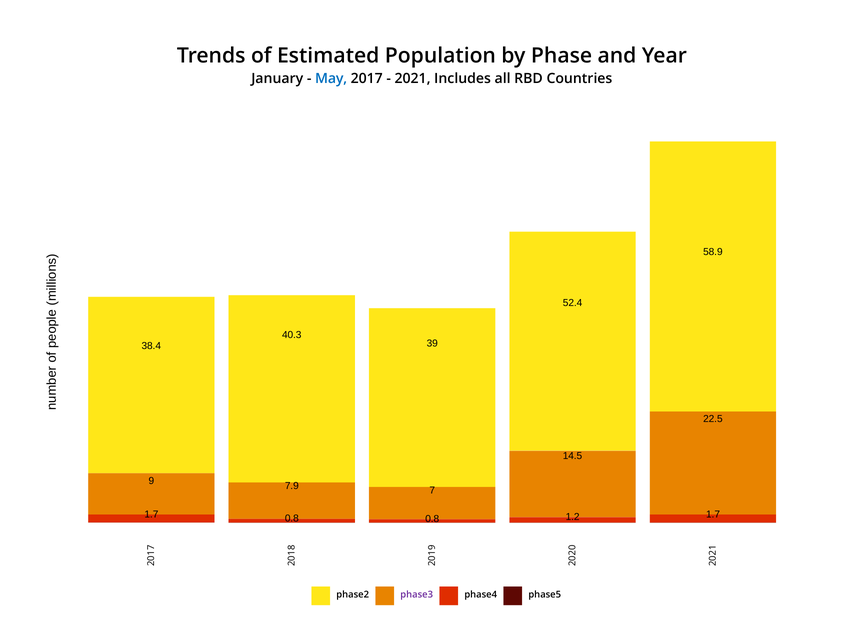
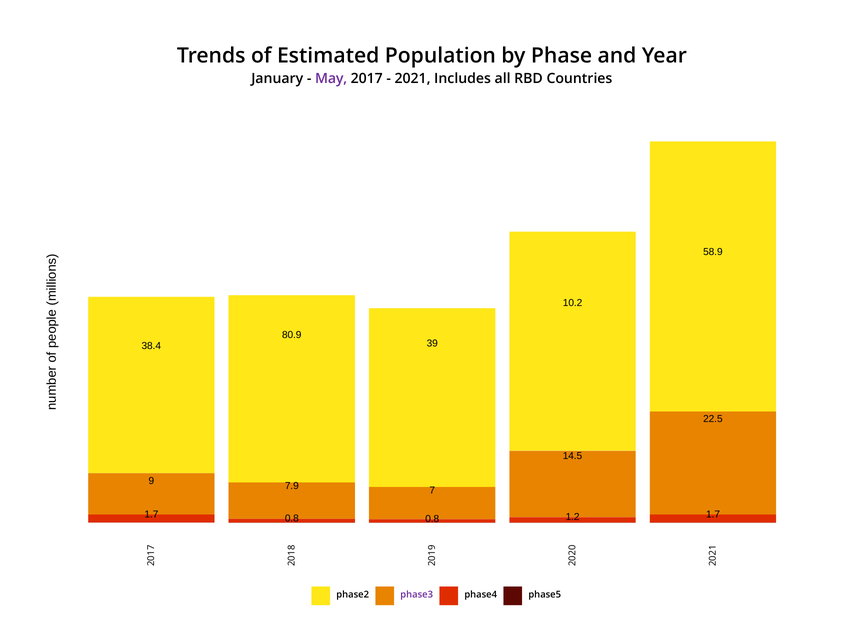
May colour: blue -> purple (331, 79)
52.4: 52.4 -> 10.2 (573, 303)
40.3: 40.3 -> 80.9 (292, 335)
